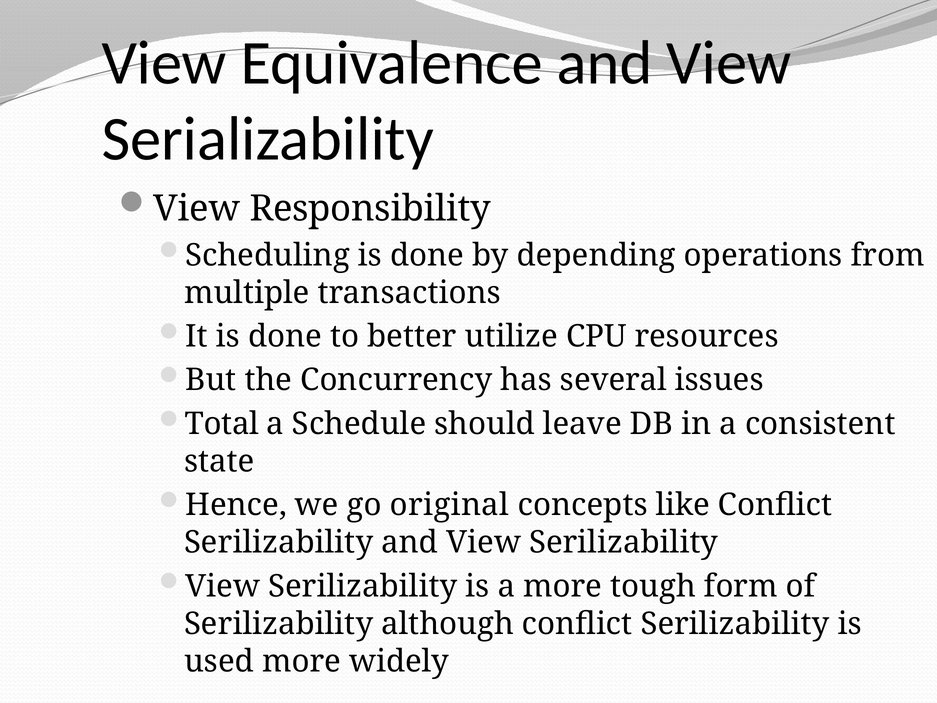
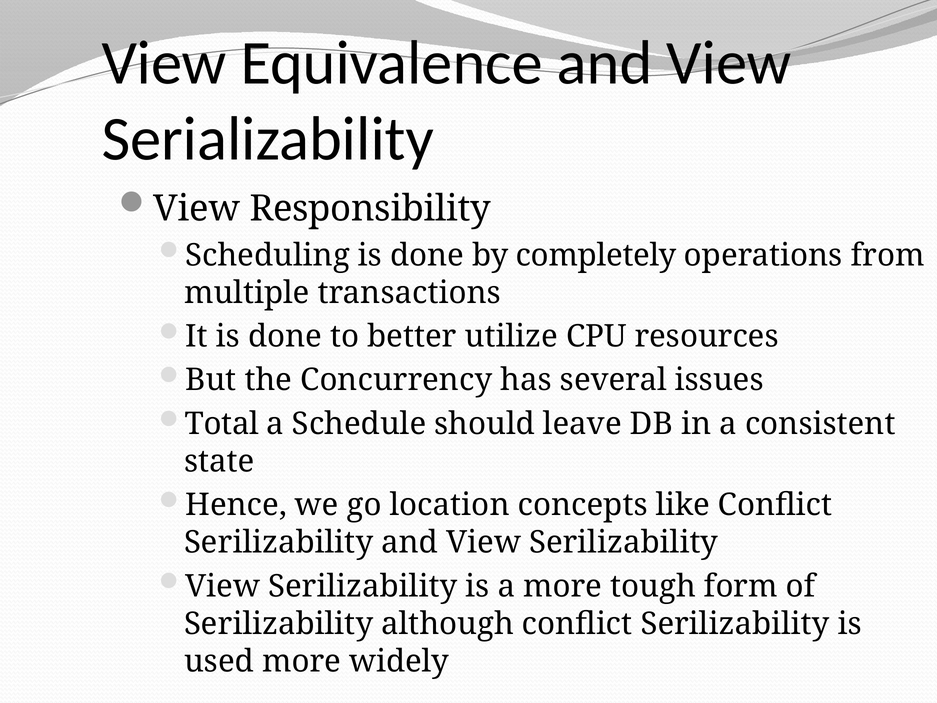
depending: depending -> completely (596, 255)
original: original -> location (450, 505)
